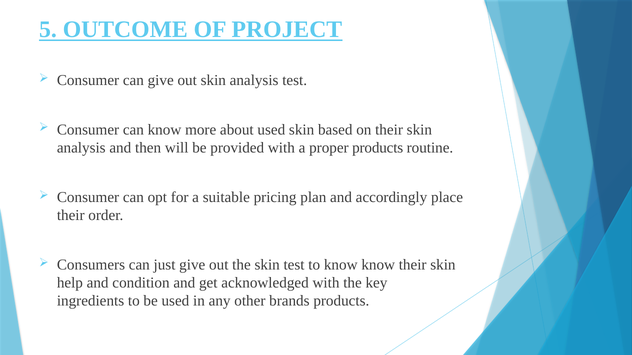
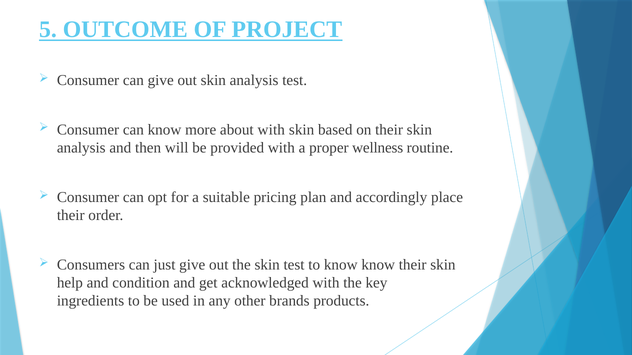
about used: used -> with (271, 130)
proper products: products -> wellness (378, 148)
